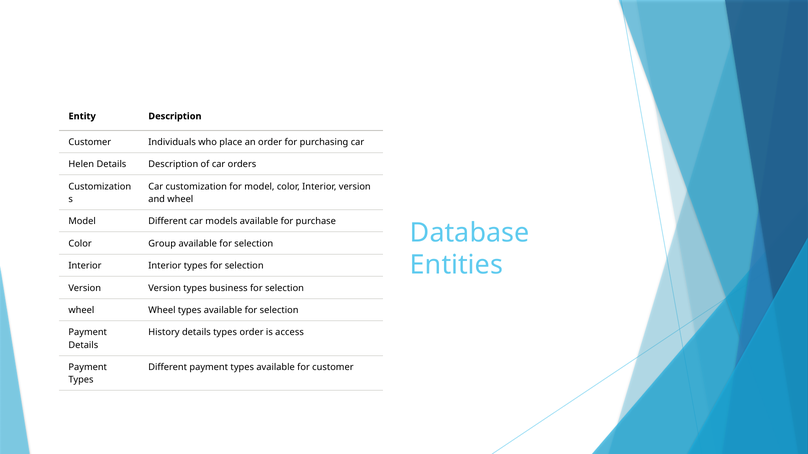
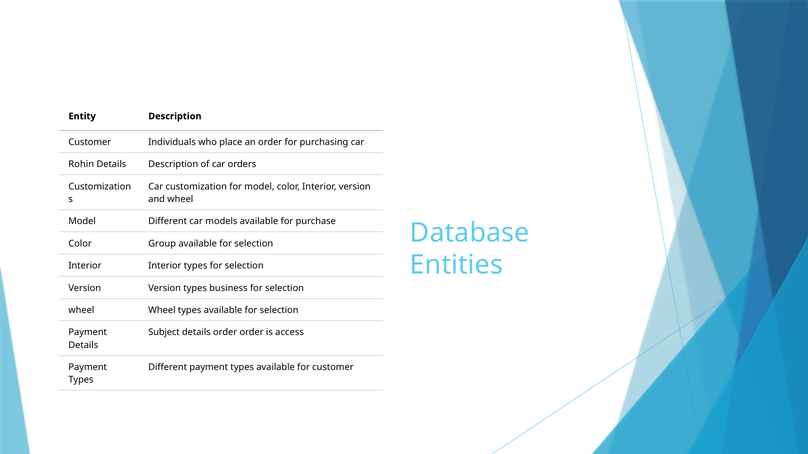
Helen: Helen -> Rohin (81, 165)
History: History -> Subject (164, 333)
details types: types -> order (225, 333)
